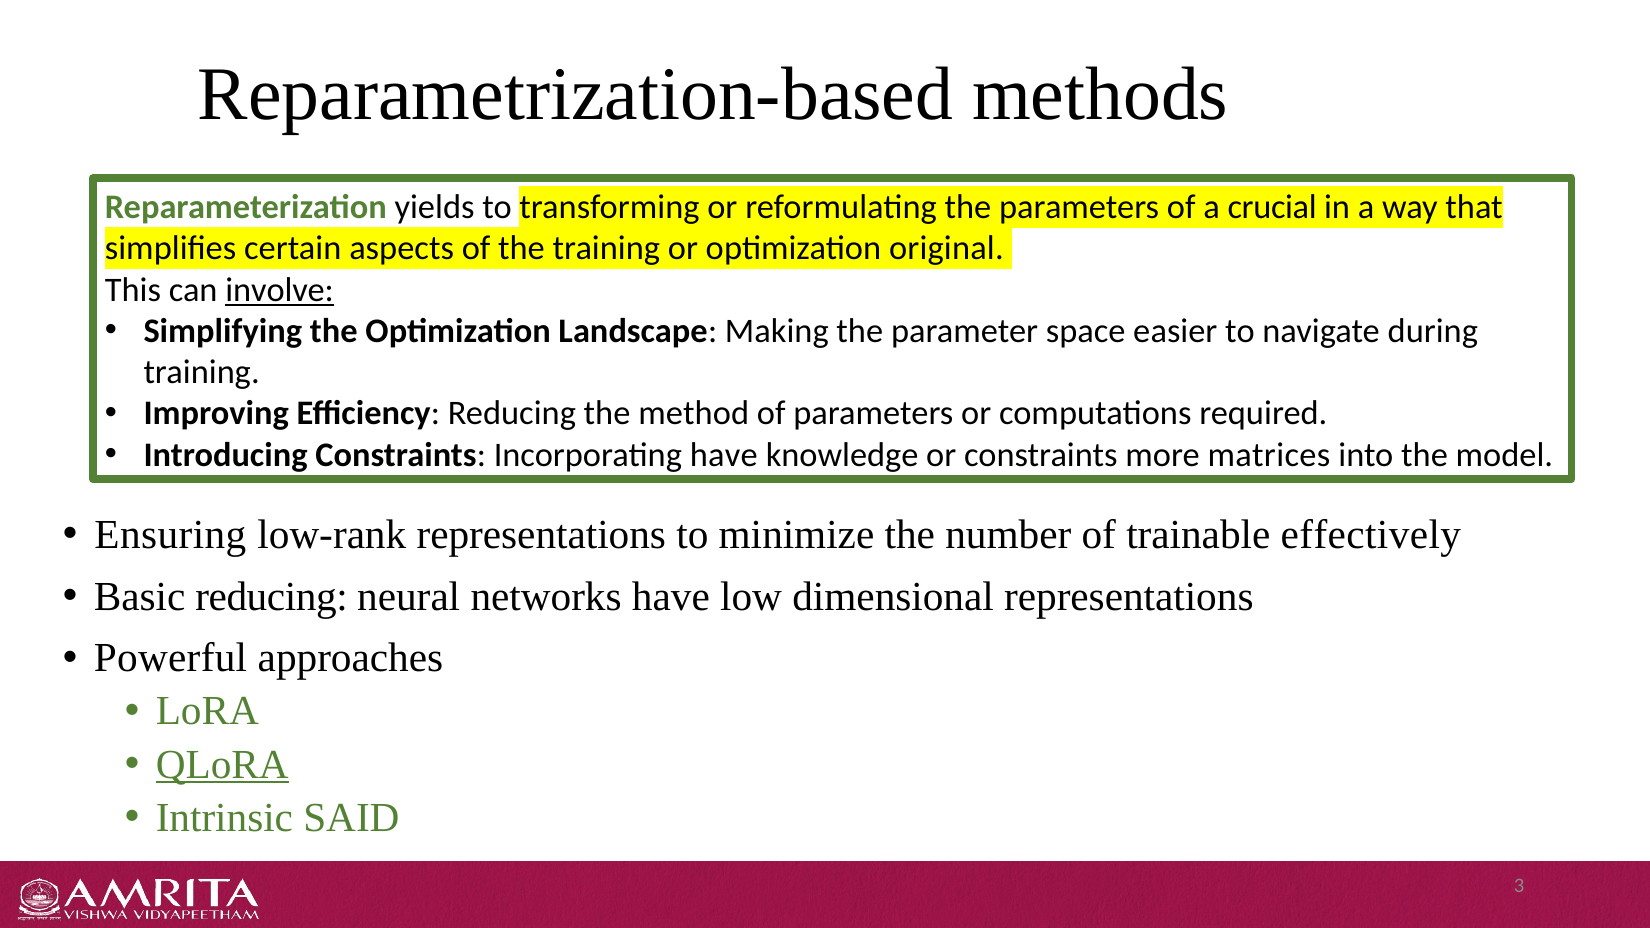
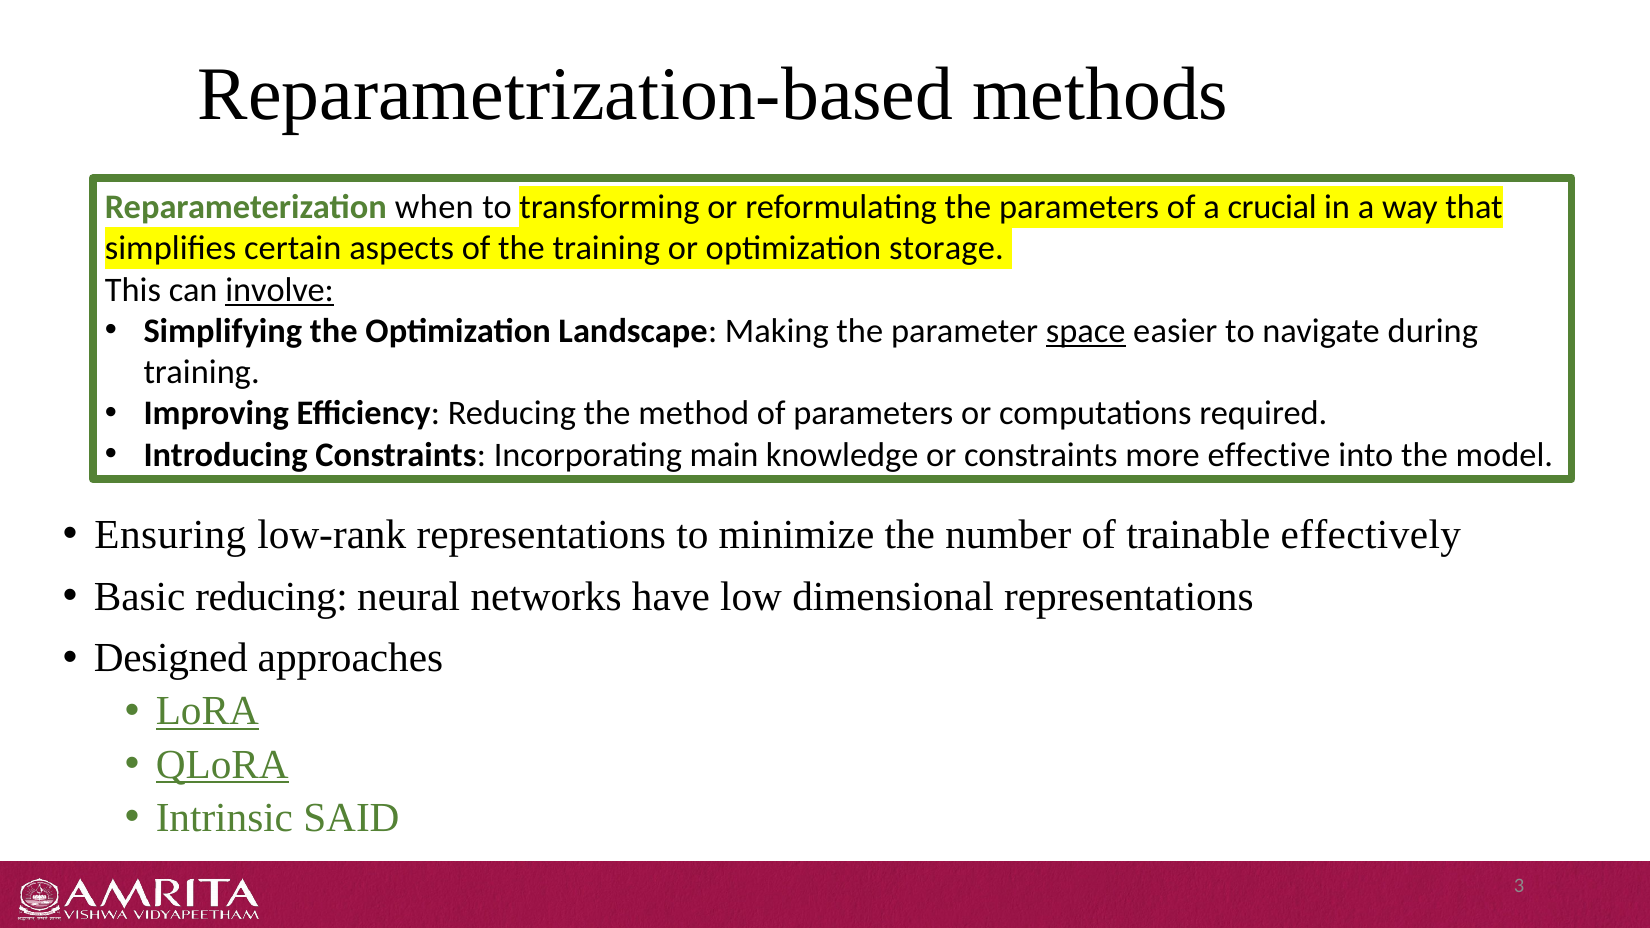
yields: yields -> when (434, 207)
original: original -> storage (946, 249)
space underline: none -> present (1086, 331)
Incorporating have: have -> main (724, 455)
matrices: matrices -> effective (1269, 455)
Powerful: Powerful -> Designed (171, 658)
LoRA underline: none -> present (207, 711)
